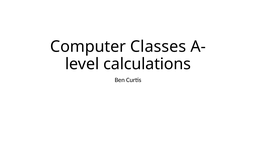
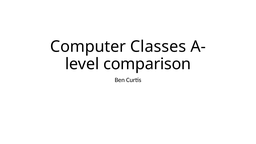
calculations: calculations -> comparison (147, 64)
